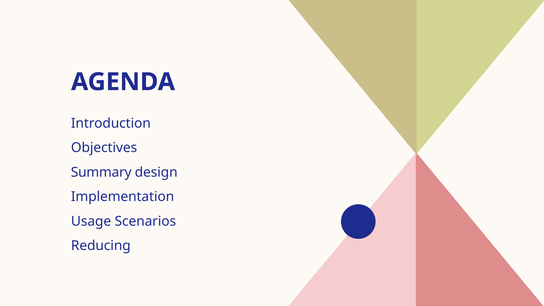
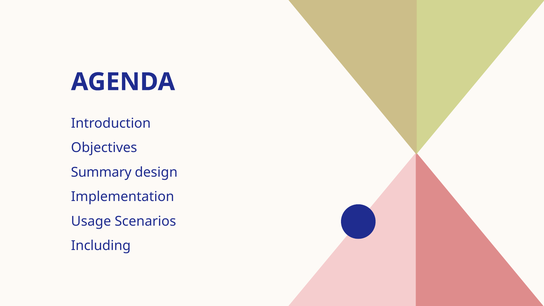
Reducing: Reducing -> Including (101, 246)
